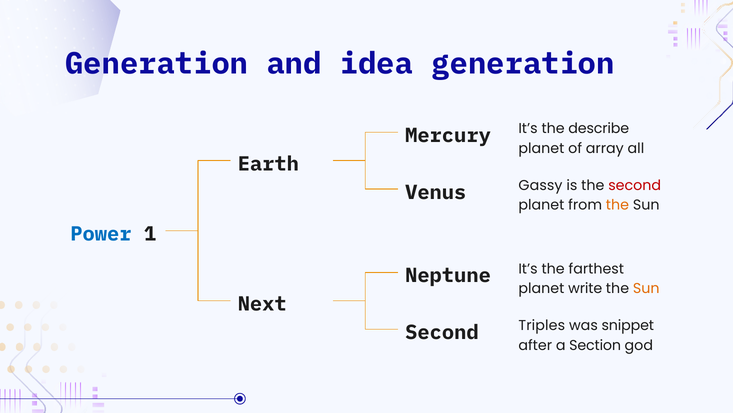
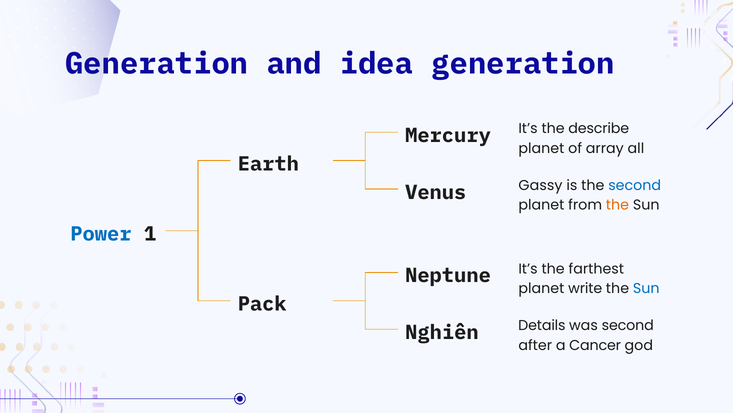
second colour: red -> blue (635, 185)
Sun colour: orange -> blue (646, 288)
Next: Next -> Pack (262, 304)
Second: Second -> Nghiên (442, 332)
Triples: Triples -> Details (542, 325)
was snippet: snippet -> second (628, 325)
Section: Section -> Cancer (595, 345)
